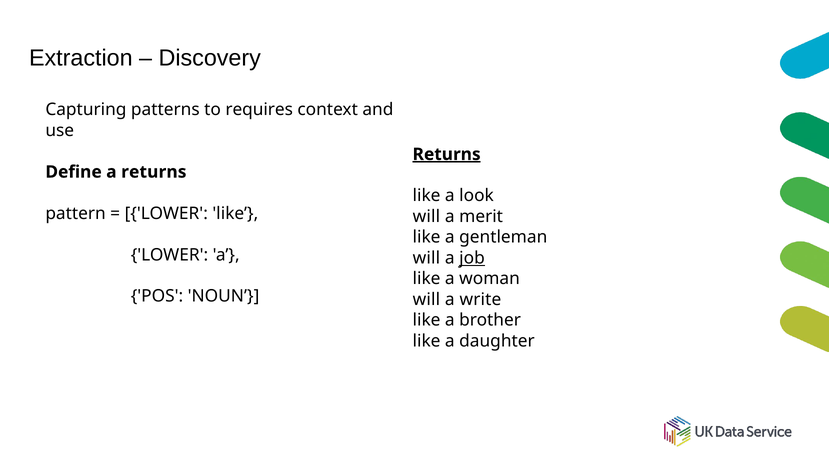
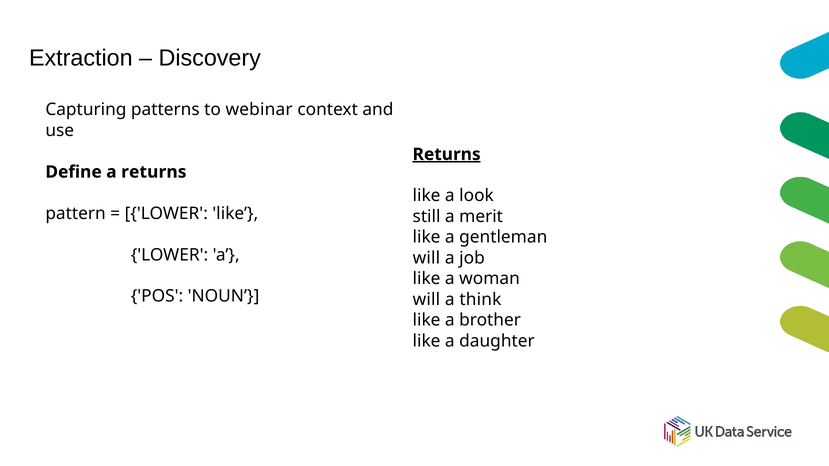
requires: requires -> webinar (259, 110)
will: will -> still (427, 217)
job underline: present -> none (472, 258)
write: write -> think (480, 300)
